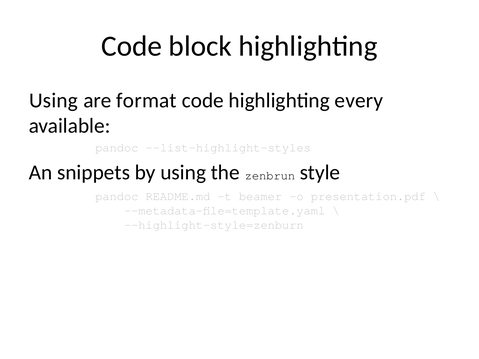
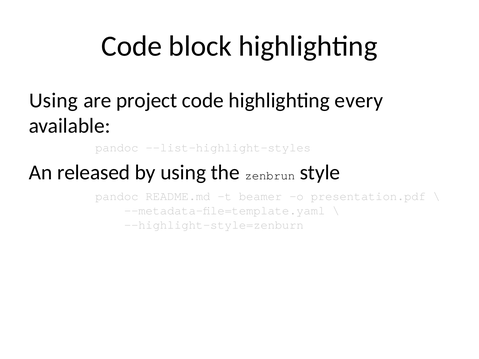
format: format -> project (147, 100)
snippets: snippets -> released (94, 173)
